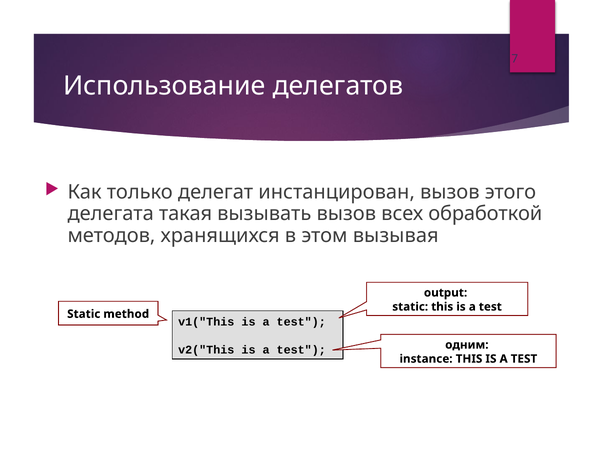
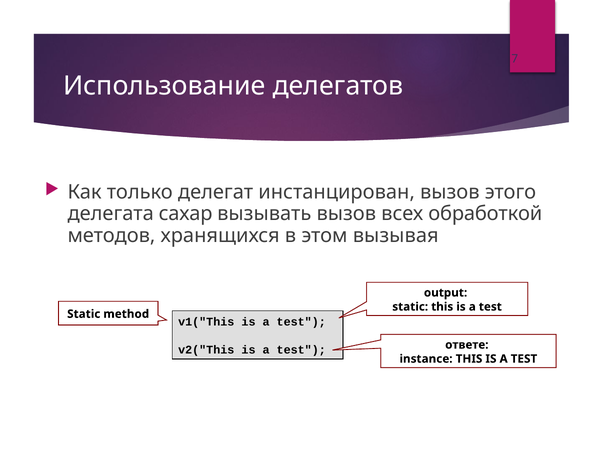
такая: такая -> сахар (186, 214)
одним: одним -> ответе (467, 345)
